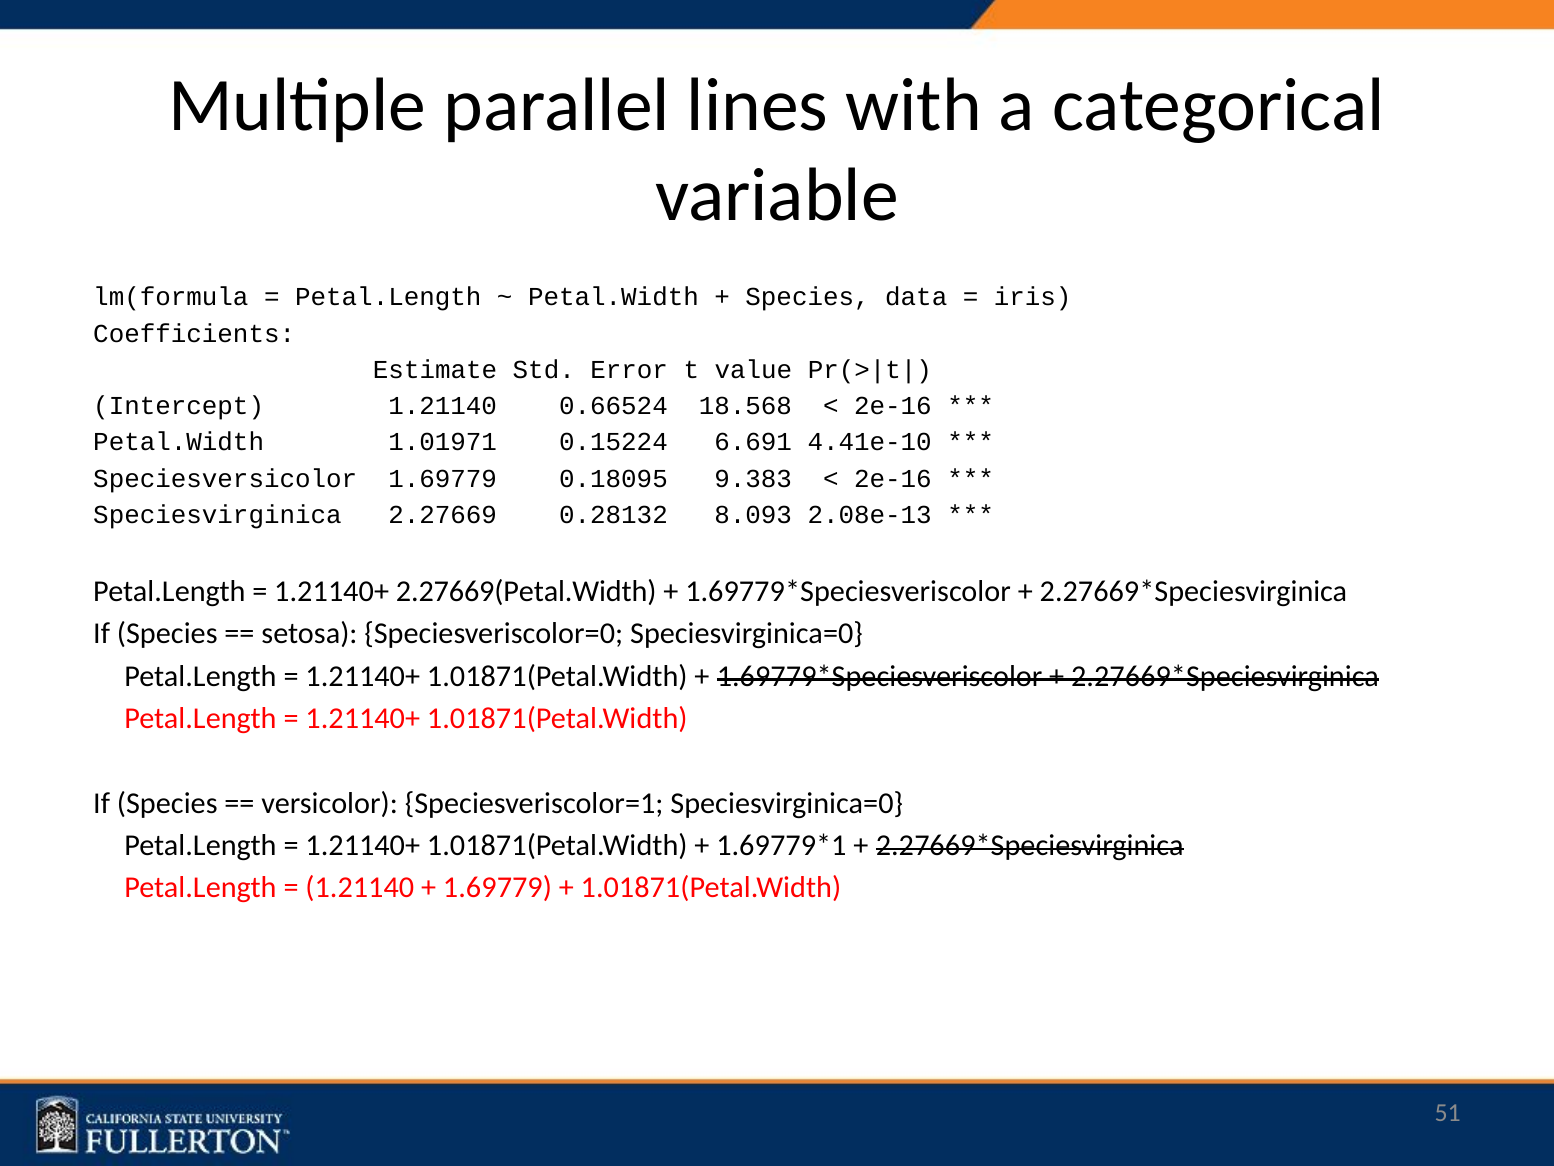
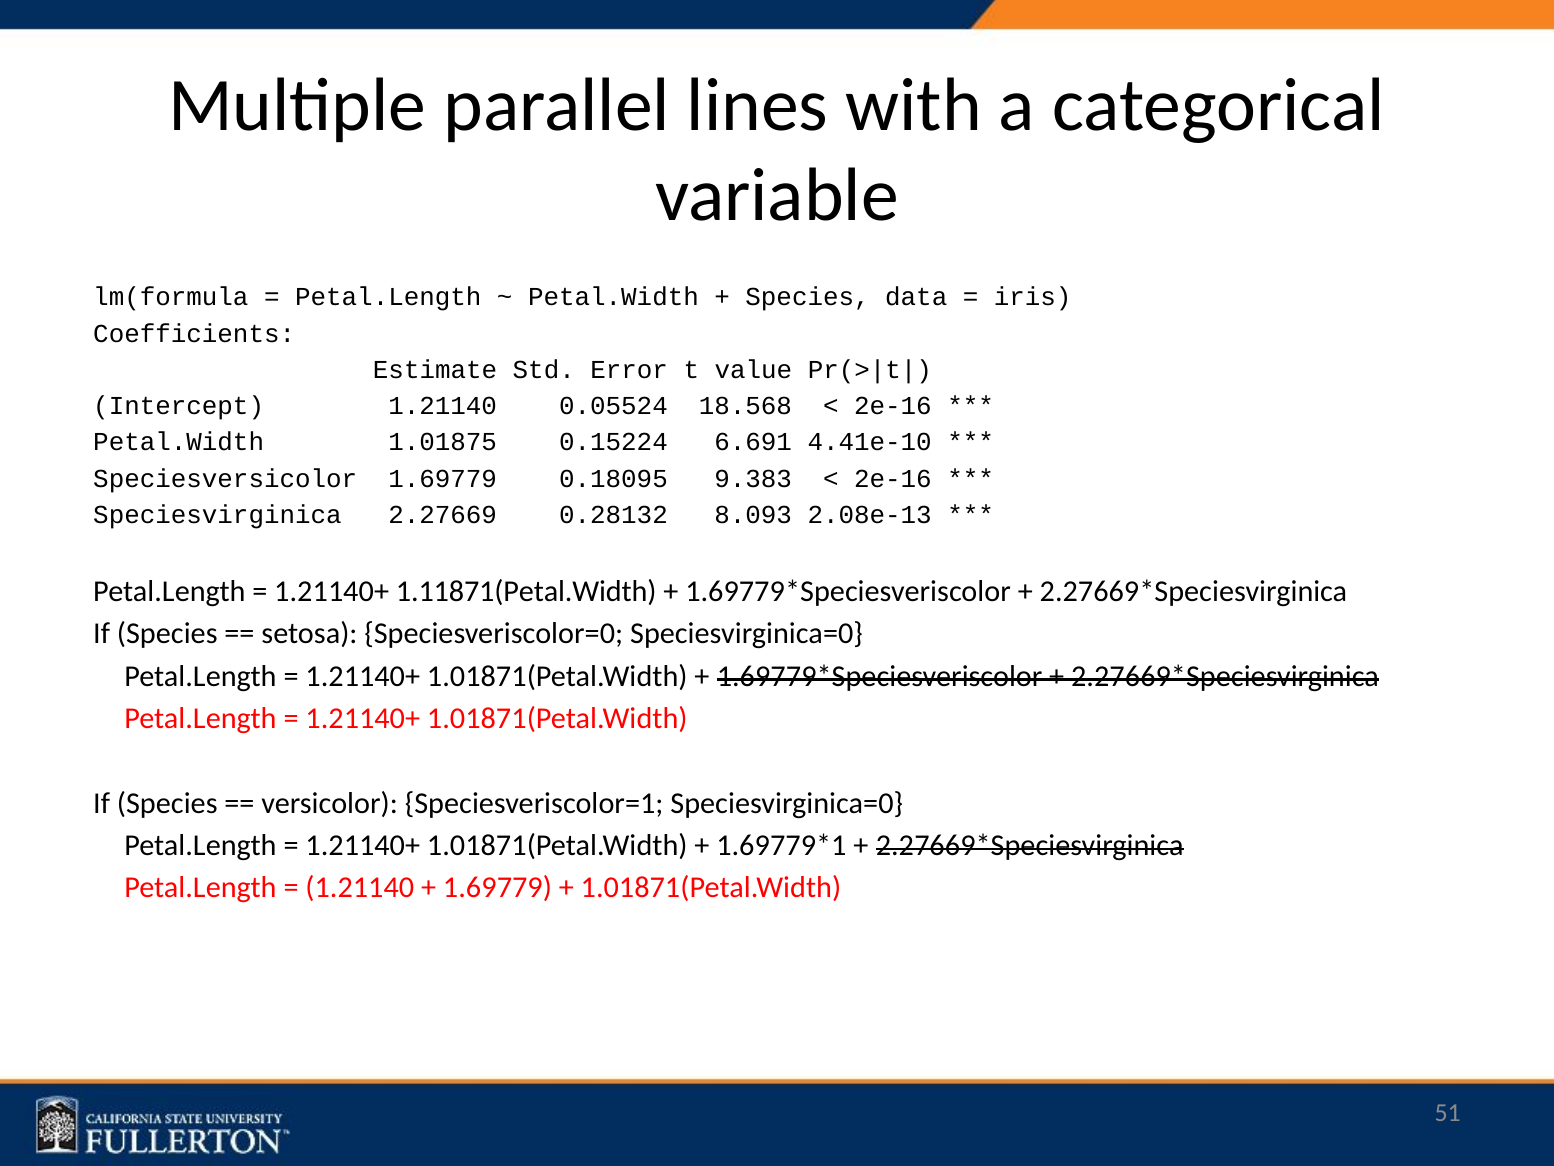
0.66524: 0.66524 -> 0.05524 (613, 406)
1.01971: 1.01971 -> 1.01875 (443, 442)
2.27669(Petal.Width: 2.27669(Petal.Width -> 1.11871(Petal.Width (526, 591)
